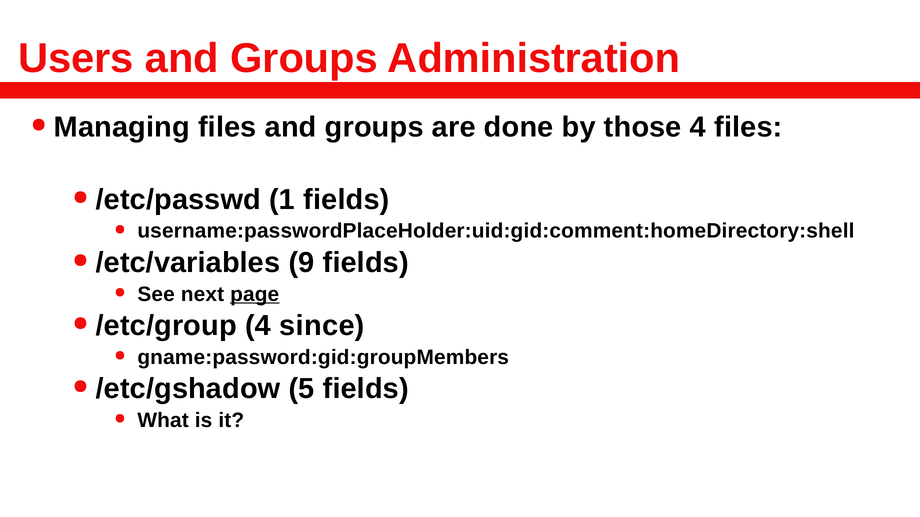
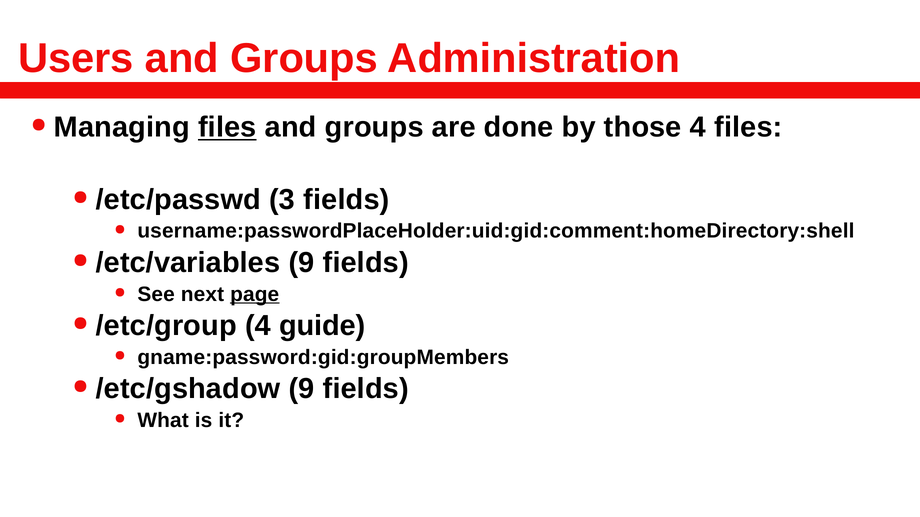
files underline: none -> present (227, 127)
1: 1 -> 3 (282, 200)
since: since -> guide (322, 326)
/etc/gshadow 5: 5 -> 9 (302, 389)
